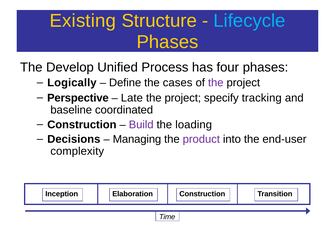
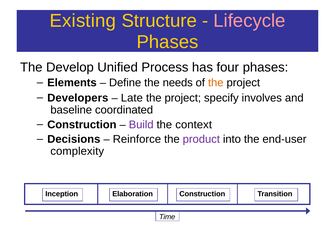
Lifecycle colour: light blue -> pink (249, 21)
Logically: Logically -> Elements (72, 83)
cases: cases -> needs (178, 83)
the colour: purple -> orange (216, 83)
Perspective: Perspective -> Developers (78, 98)
tracking: tracking -> involves (262, 98)
loading: loading -> context (194, 125)
Managing: Managing -> Reinforce (137, 139)
